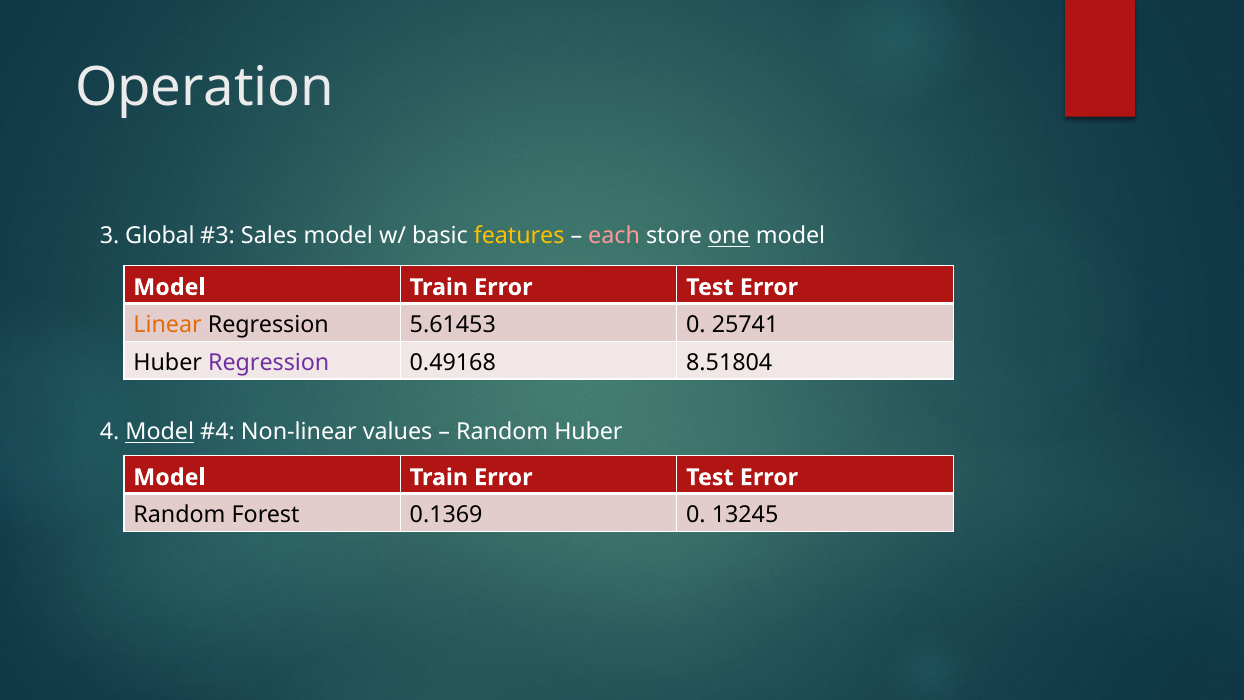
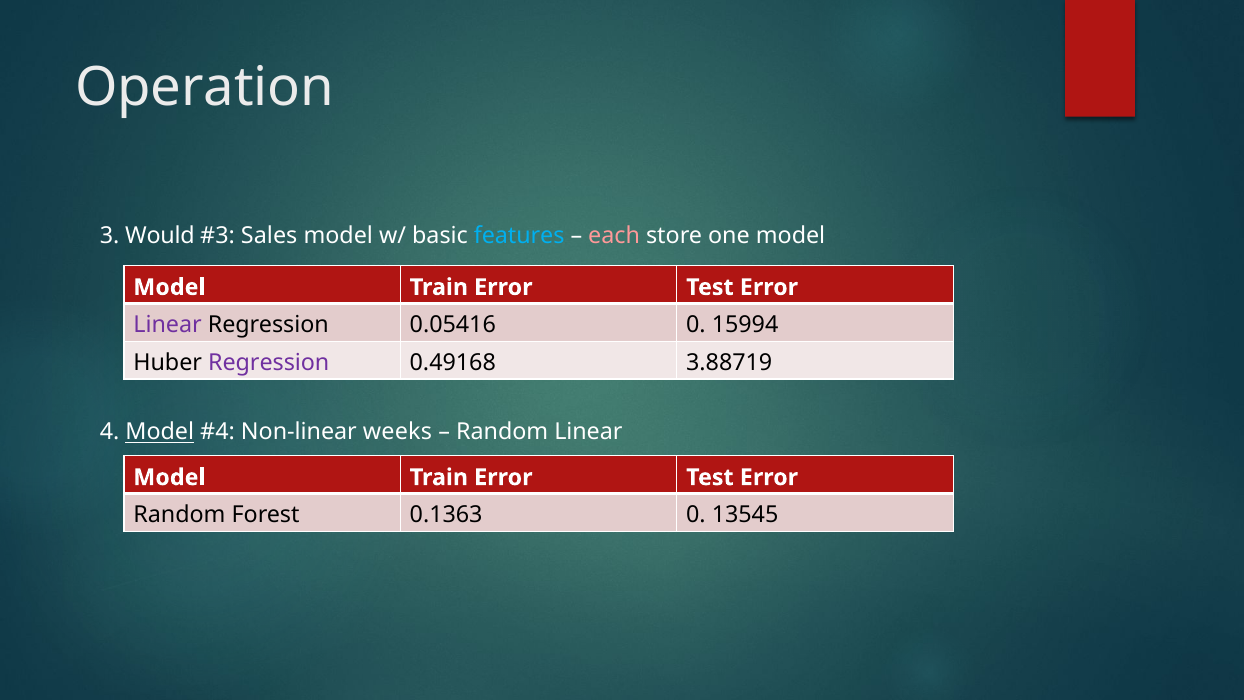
Global: Global -> Would (160, 236)
features colour: yellow -> light blue (519, 236)
one underline: present -> none (729, 236)
Linear colour: orange -> purple (168, 325)
5.61453: 5.61453 -> 0.05416 (453, 325)
25741: 25741 -> 15994 (745, 325)
8.51804: 8.51804 -> 3.88719 (729, 363)
values: values -> weeks (397, 432)
Random Huber: Huber -> Linear (588, 432)
0.1369: 0.1369 -> 0.1363 (446, 515)
13245: 13245 -> 13545 (745, 515)
